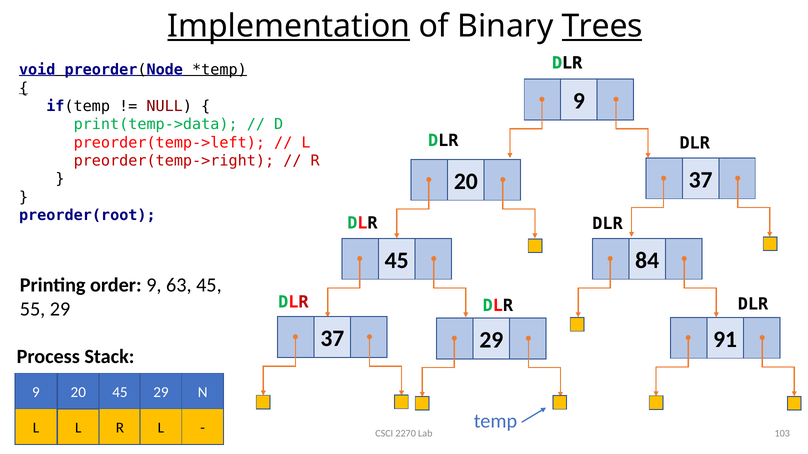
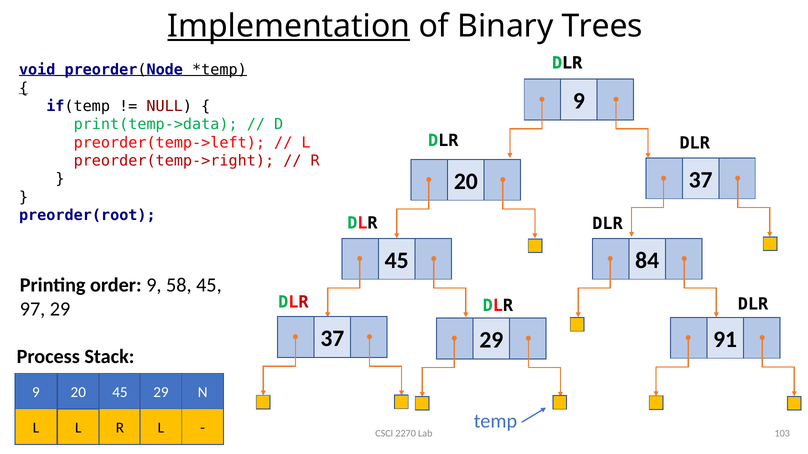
Trees underline: present -> none (602, 26)
63: 63 -> 58 (179, 285)
55: 55 -> 97 (33, 310)
